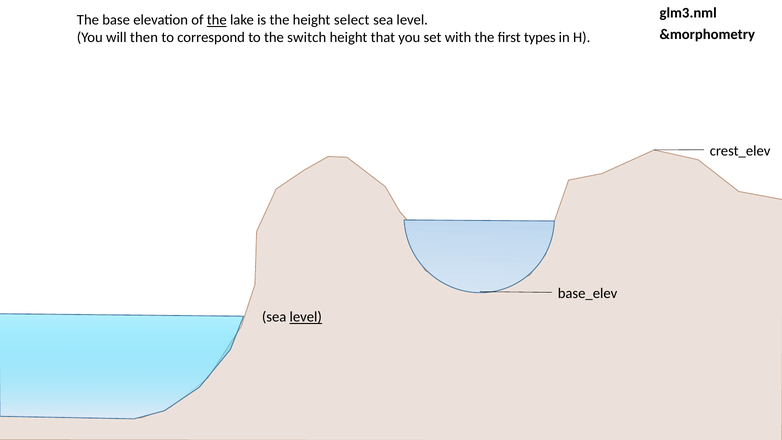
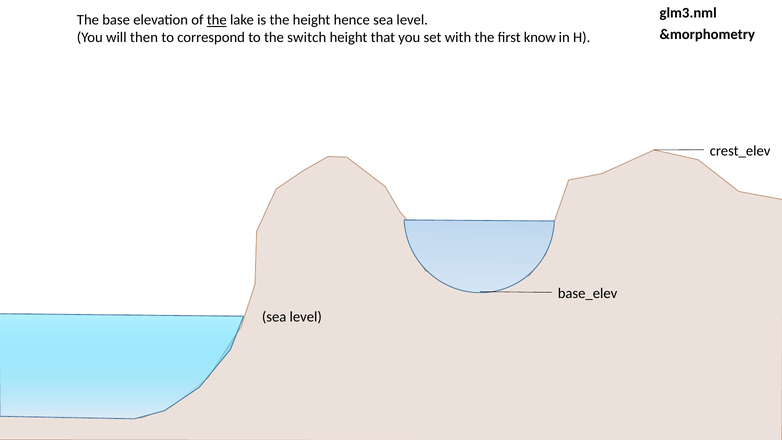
select: select -> hence (352, 20)
types: types -> know (540, 38)
level underline: present -> none (306, 317)
